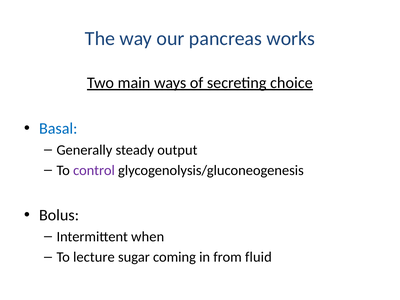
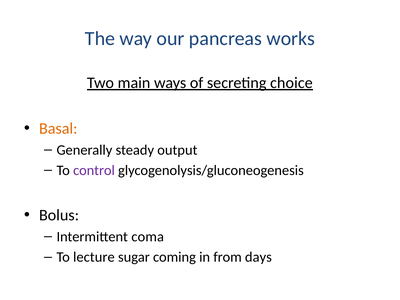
Basal colour: blue -> orange (58, 129)
when: when -> coma (148, 237)
fluid: fluid -> days (258, 257)
